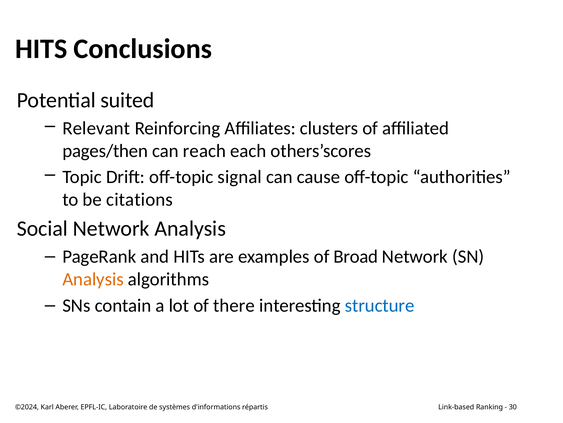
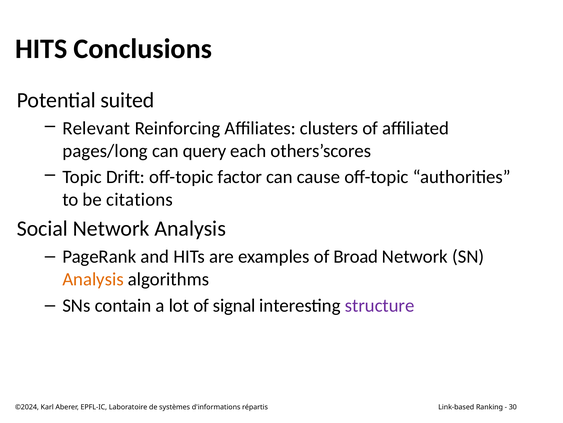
pages/then: pages/then -> pages/long (105, 151)
reach: reach -> query (205, 151)
signal: signal -> factor (240, 177)
there: there -> signal (234, 305)
structure colour: blue -> purple (380, 305)
